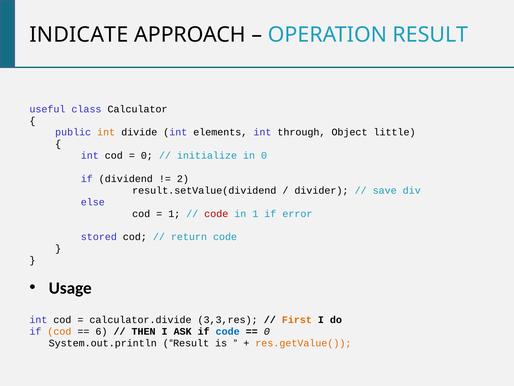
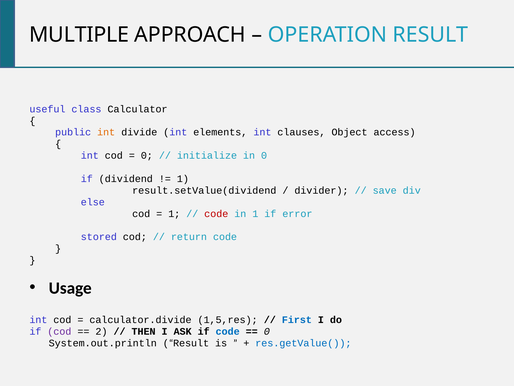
INDICATE: INDICATE -> MULTIPLE (79, 35)
through: through -> clauses (301, 132)
little: little -> access (395, 132)
2: 2 -> 1 (183, 179)
3,3,res: 3,3,res -> 1,5,res (228, 320)
First colour: orange -> blue (297, 320)
cod colour: orange -> purple (59, 331)
6: 6 -> 2 (101, 331)
res.getValue( colour: orange -> blue (303, 343)
